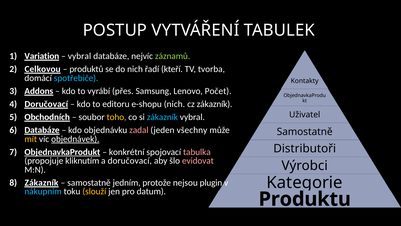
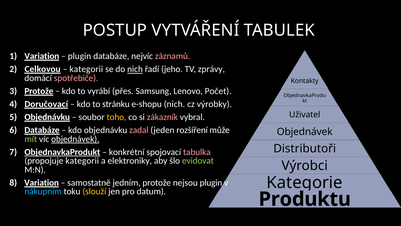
vybral: vybral -> plugin (79, 56)
záznamů colour: light green -> pink (173, 56)
produktů: produktů -> kategorii (86, 69)
nich underline: none -> present (135, 69)
kteří: kteří -> jeho (172, 69)
tvorba: tvorba -> zprávy (211, 69)
spotřebiče colour: light blue -> pink (76, 78)
Addons: Addons -> Protože (39, 91)
editoru: editoru -> stránku (116, 104)
cz zákazník: zákazník -> výrobky (214, 104)
Obchodních: Obchodních -> Objednávku (47, 117)
zákazník colour: light blue -> pink (162, 117)
všechny: všechny -> rozšíření (192, 130)
Samostatně: Samostatně -> Objednávek (305, 132)
mít colour: yellow -> light green (31, 139)
propojuje kliknutím: kliknutím -> kategorii (82, 161)
a doručovací: doručovací -> elektroniky (130, 161)
evidovat colour: pink -> light green (198, 161)
Zákazník: Zákazník -> Variation (42, 182)
